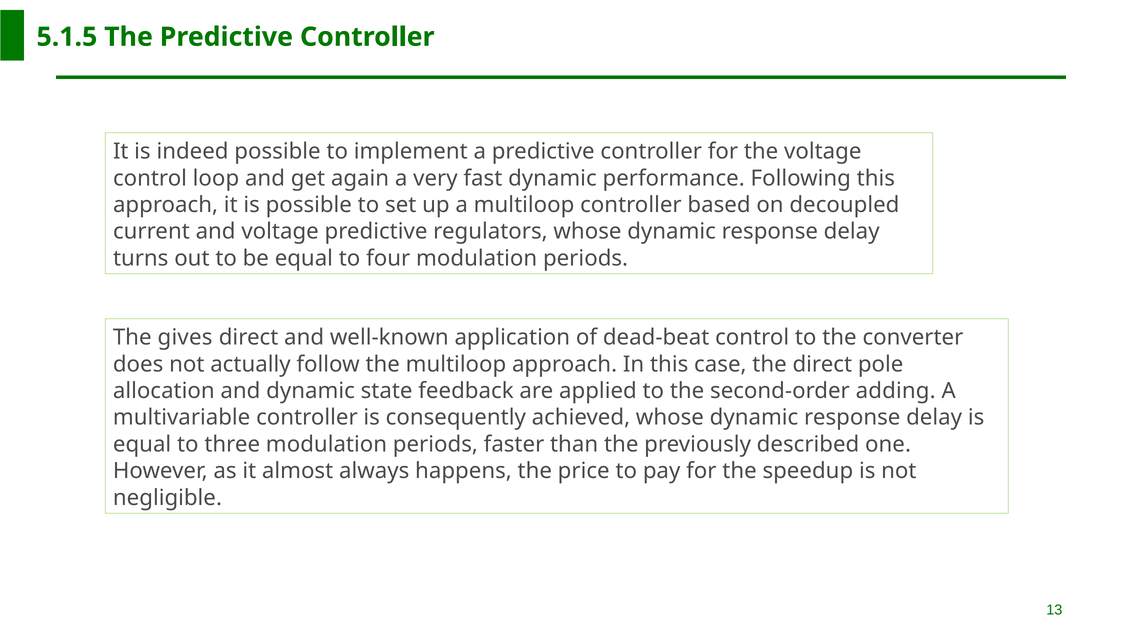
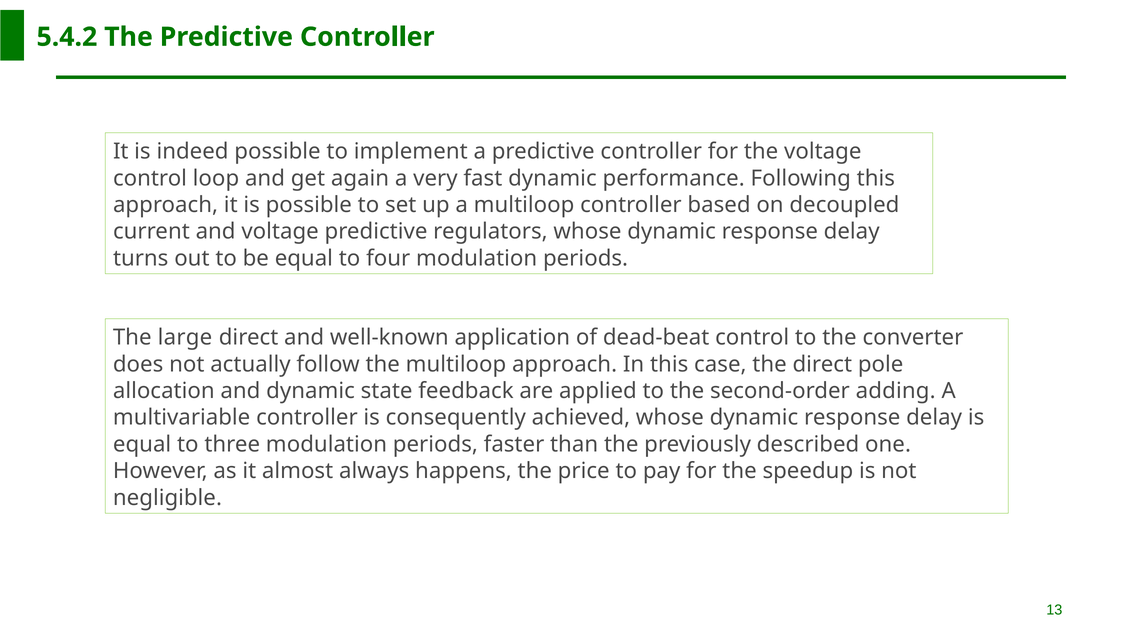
5.1.5: 5.1.5 -> 5.4.2 (67, 37)
gives: gives -> large (185, 338)
